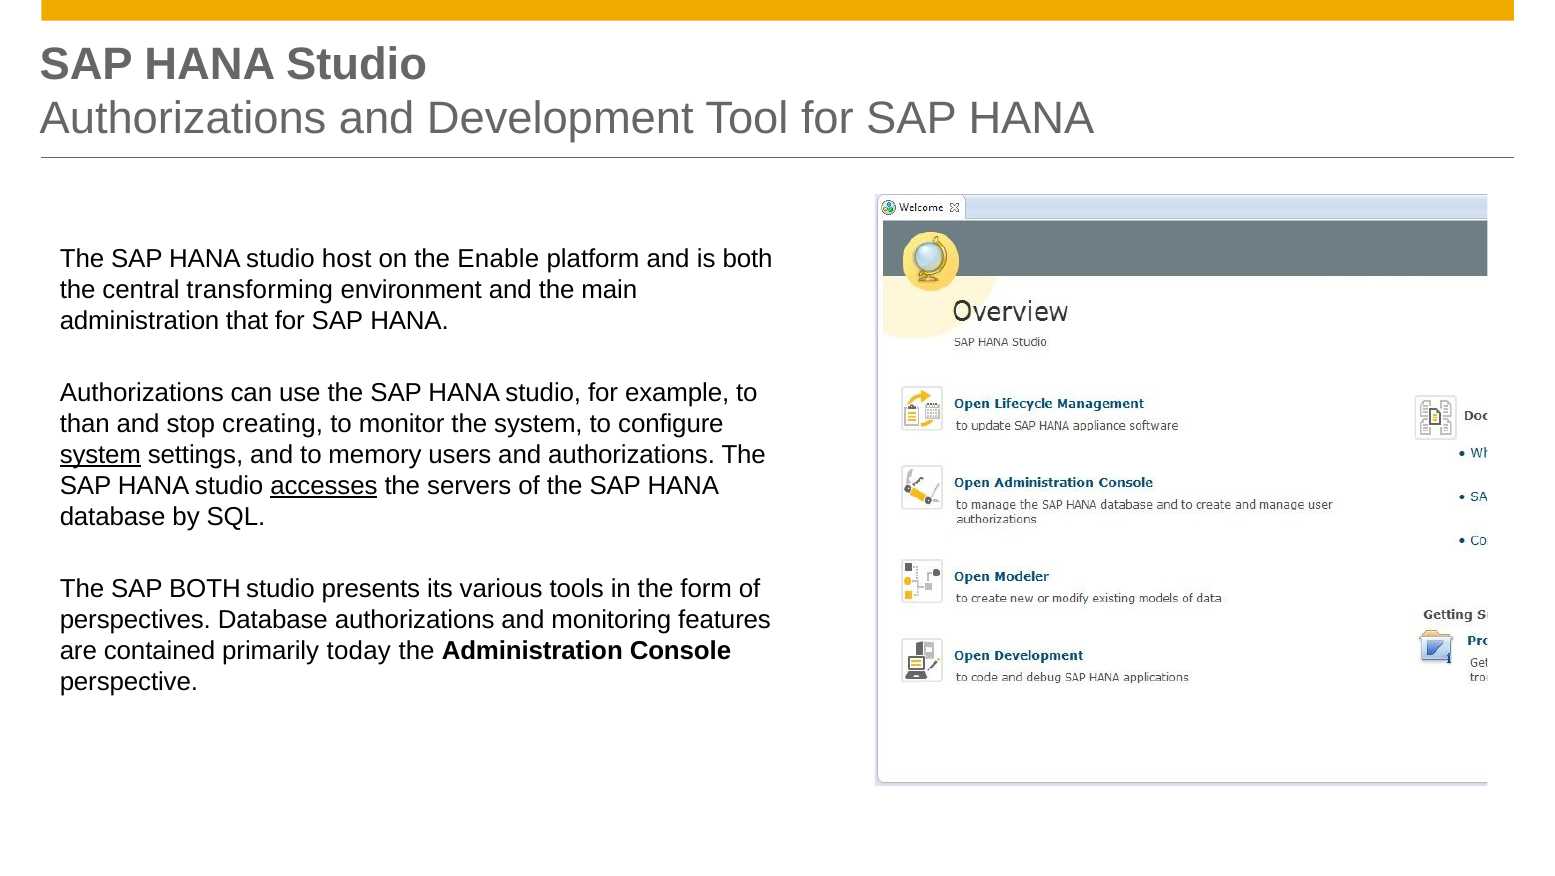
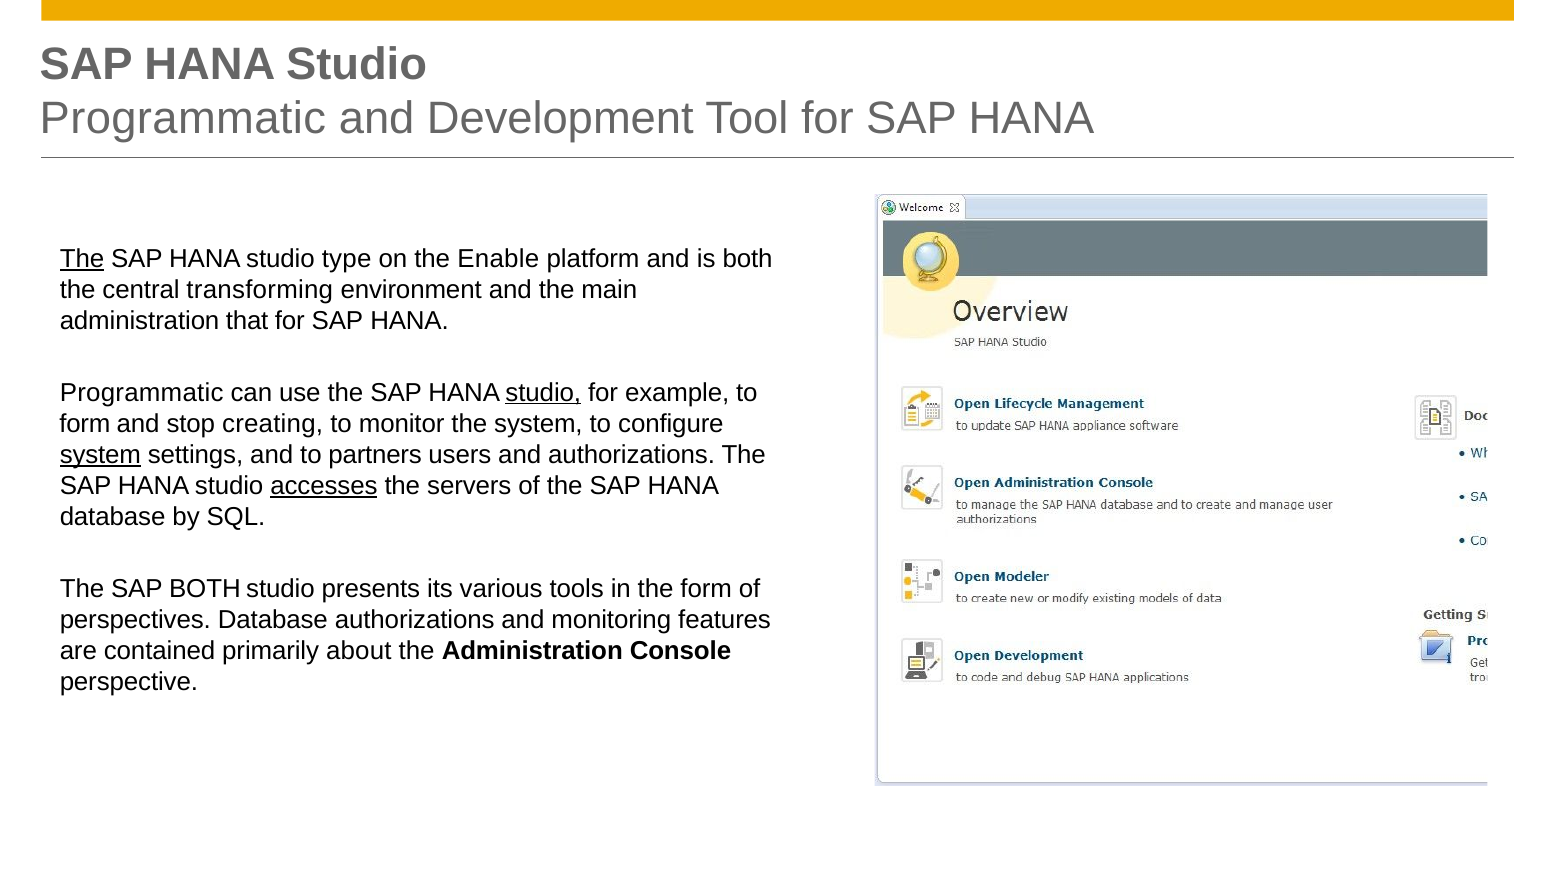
Authorizations: Authorizations -> Programmatic (183, 119)
The underline: none -> present (82, 258)
host: host -> type (347, 258)
Authorizations: Authorizations -> Programmatic (142, 392)
studio underline: none -> present (543, 392)
than: than -> form (85, 423)
memory: memory -> partners (375, 454)
today: today -> about (359, 650)
